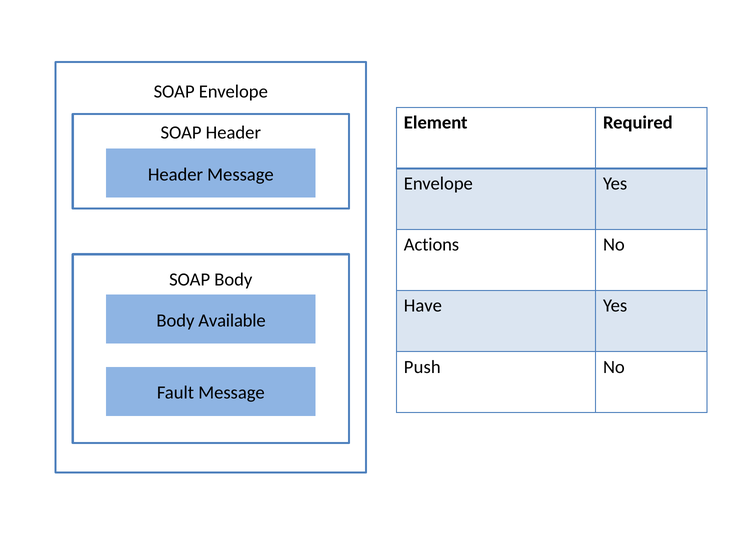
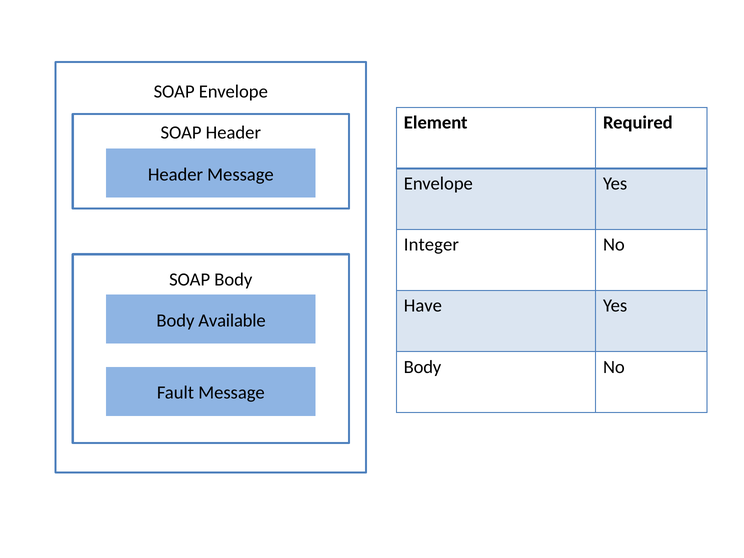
Actions: Actions -> Integer (431, 245)
Push: Push -> Body (422, 367)
